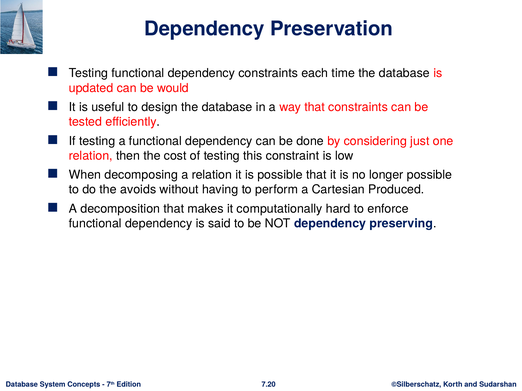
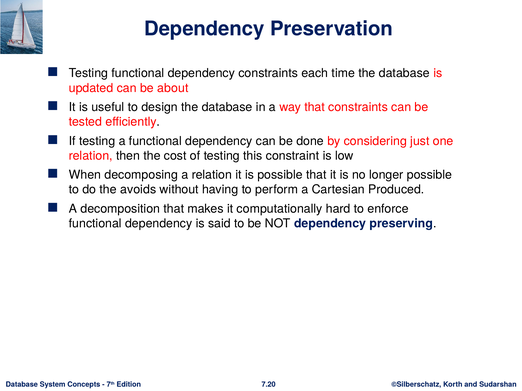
would: would -> about (173, 88)
